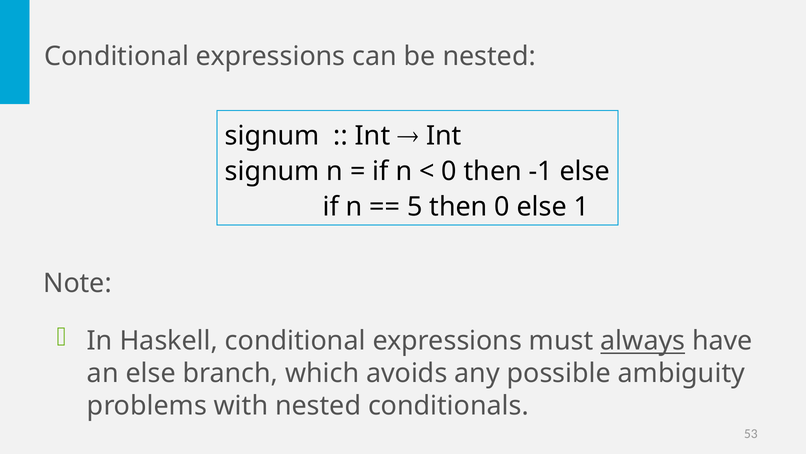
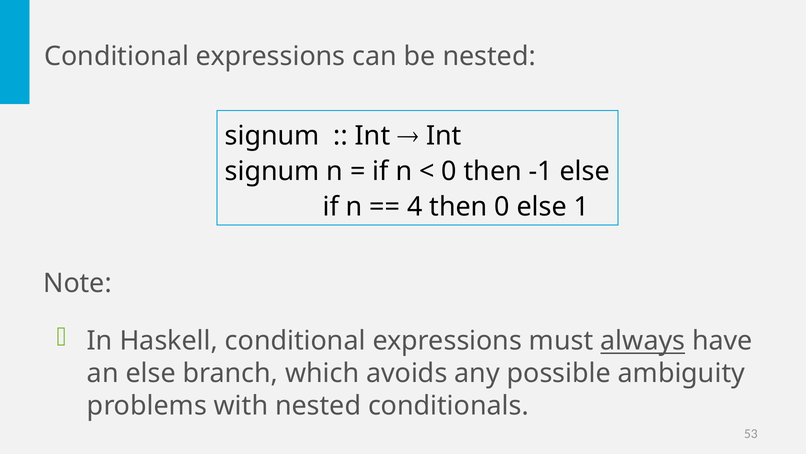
5: 5 -> 4 (415, 206)
